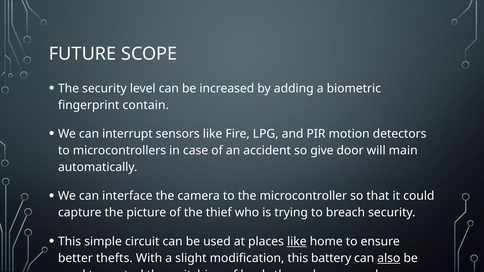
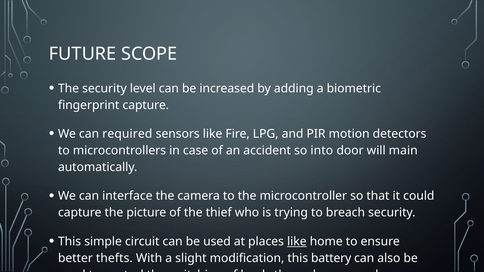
fingerprint contain: contain -> capture (146, 105)
interrupt: interrupt -> required (127, 134)
give: give -> into (322, 151)
also underline: present -> none (389, 258)
